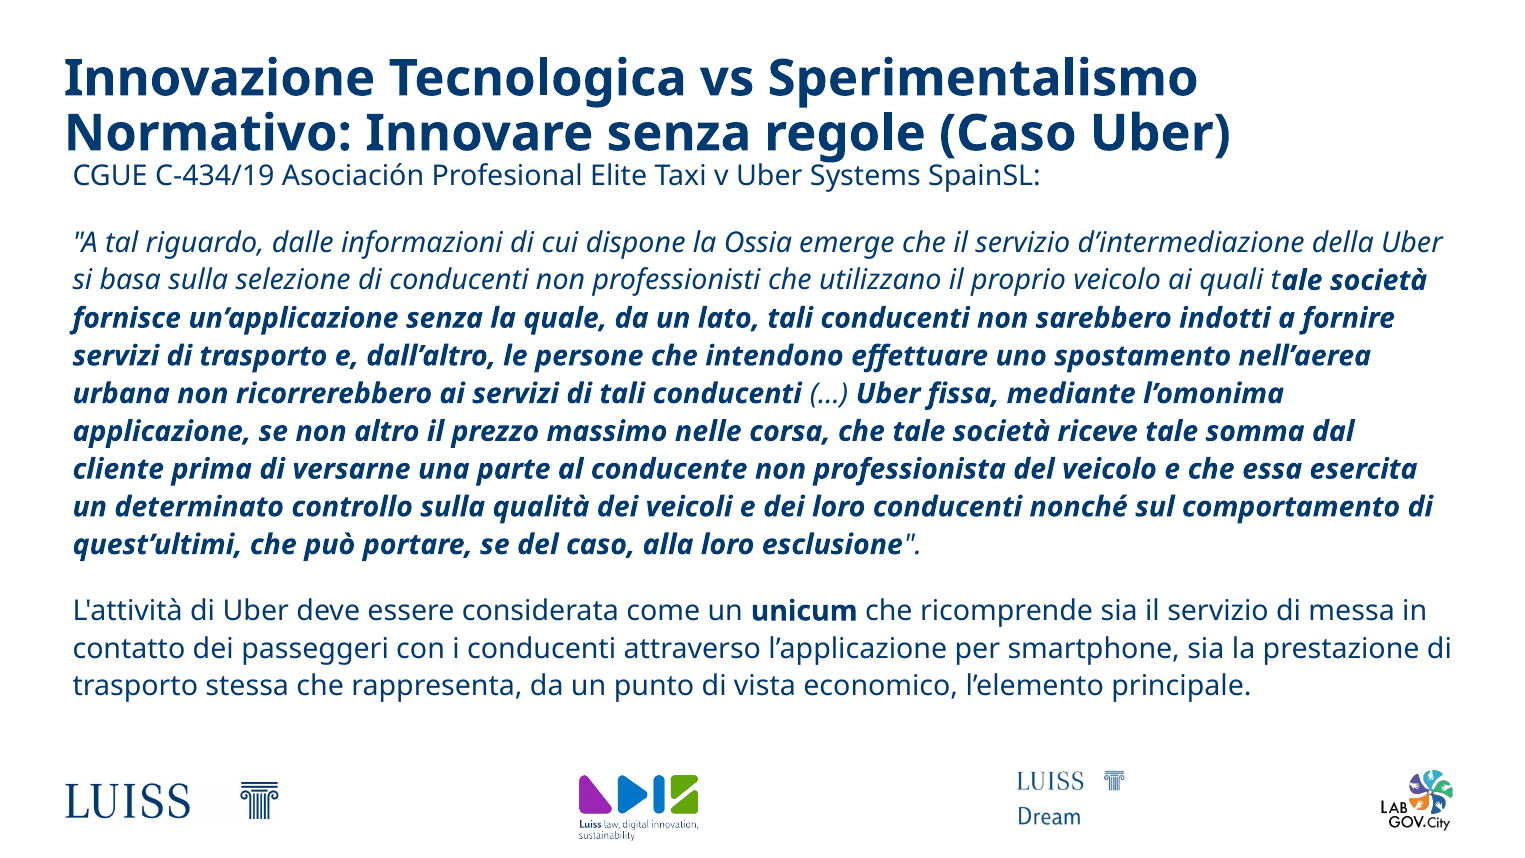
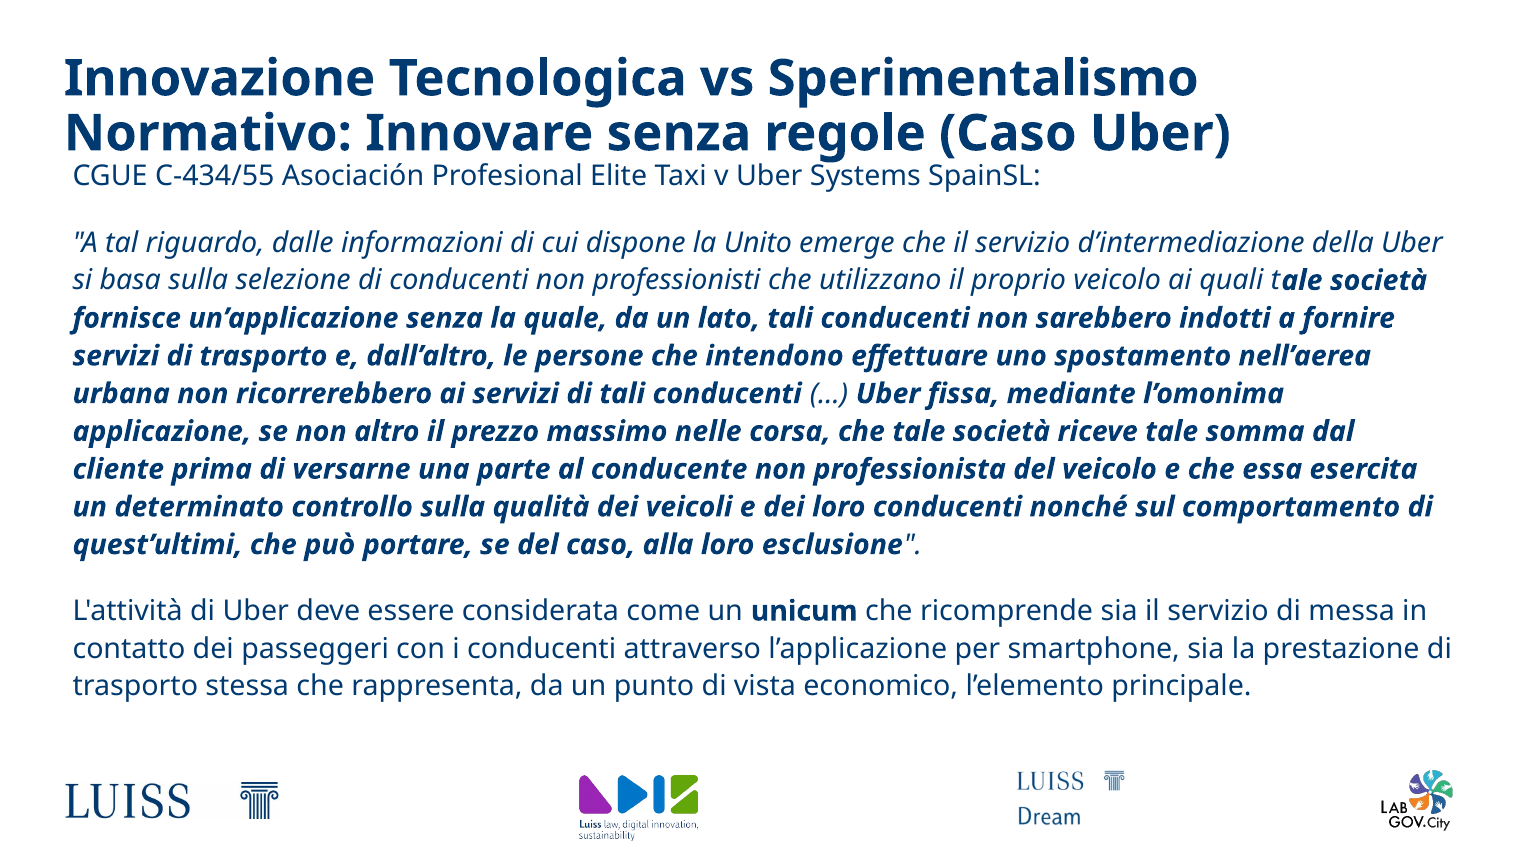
C‐434/19: C‐434/19 -> C‐434/55 (215, 176)
Ossia: Ossia -> Unito (758, 243)
